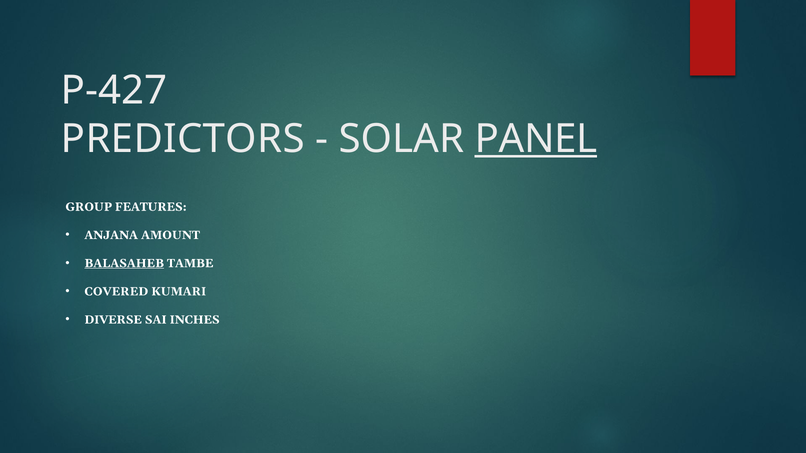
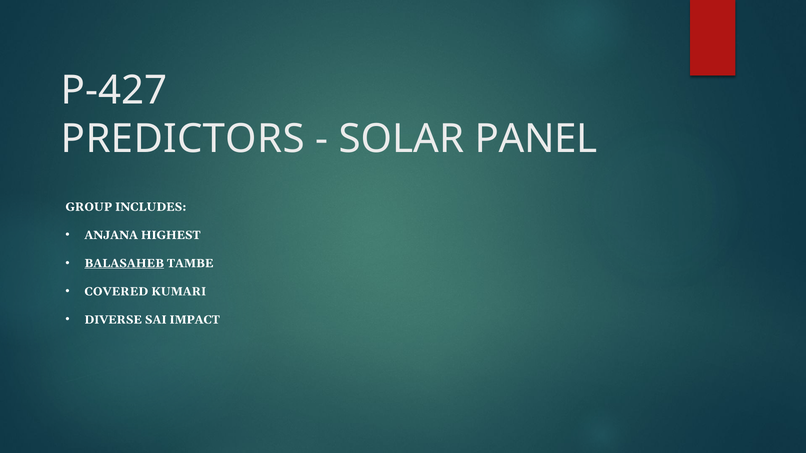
PANEL underline: present -> none (536, 139)
FEATURES: FEATURES -> INCLUDES (151, 207)
AMOUNT: AMOUNT -> HIGHEST (171, 235)
INCHES: INCHES -> IMPACT (195, 320)
